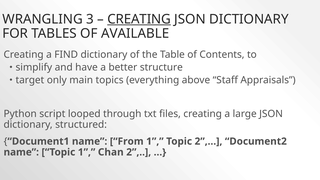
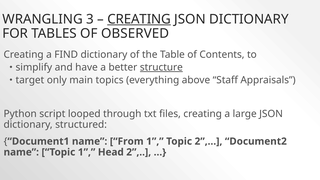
AVAILABLE: AVAILABLE -> OBSERVED (135, 34)
structure underline: none -> present (161, 67)
Chan: Chan -> Head (111, 152)
